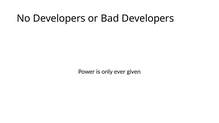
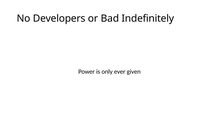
Bad Developers: Developers -> Indefinitely (148, 18)
